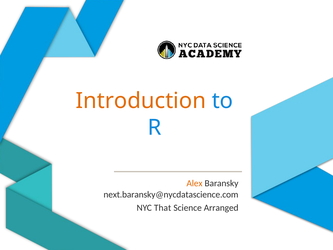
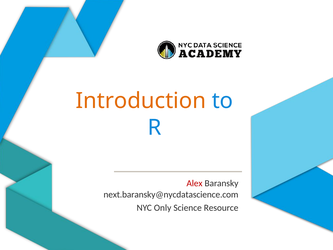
Alex colour: orange -> red (195, 183)
That: That -> Only (163, 208)
Arranged: Arranged -> Resource (221, 208)
